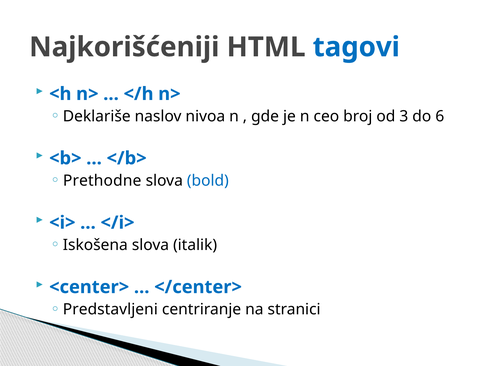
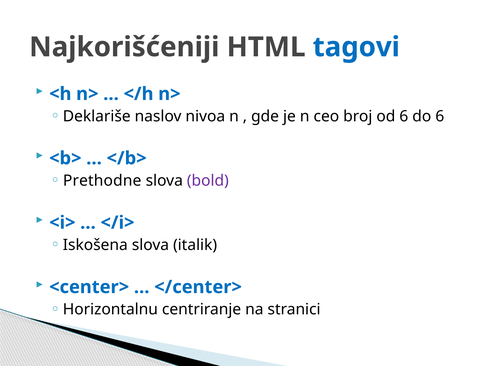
od 3: 3 -> 6 (404, 116)
bold colour: blue -> purple (208, 180)
Predstavljeni: Predstavljeni -> Horizontalnu (110, 309)
